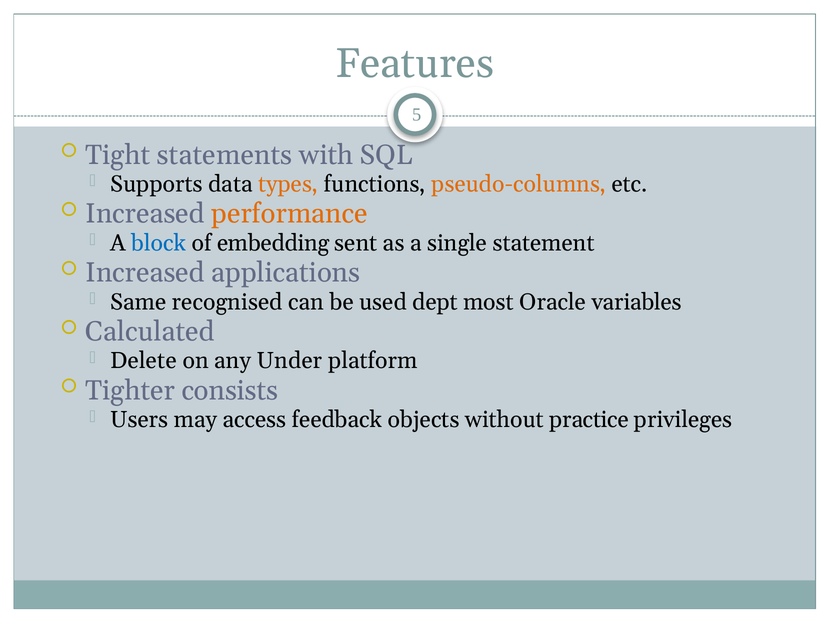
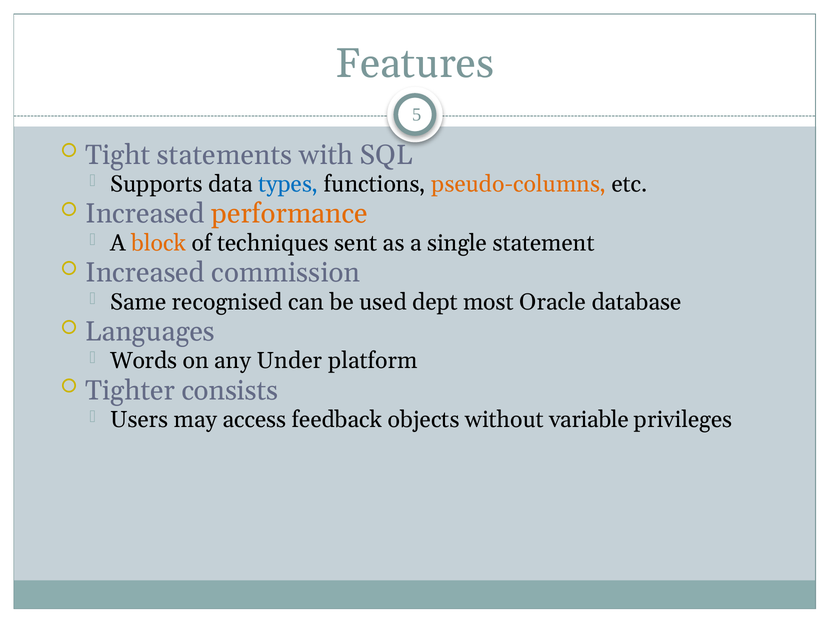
types colour: orange -> blue (288, 184)
block colour: blue -> orange (159, 243)
embedding: embedding -> techniques (273, 243)
applications: applications -> commission (286, 273)
variables: variables -> database (637, 302)
Calculated: Calculated -> Languages (150, 331)
Delete: Delete -> Words (144, 361)
practice: practice -> variable (589, 419)
